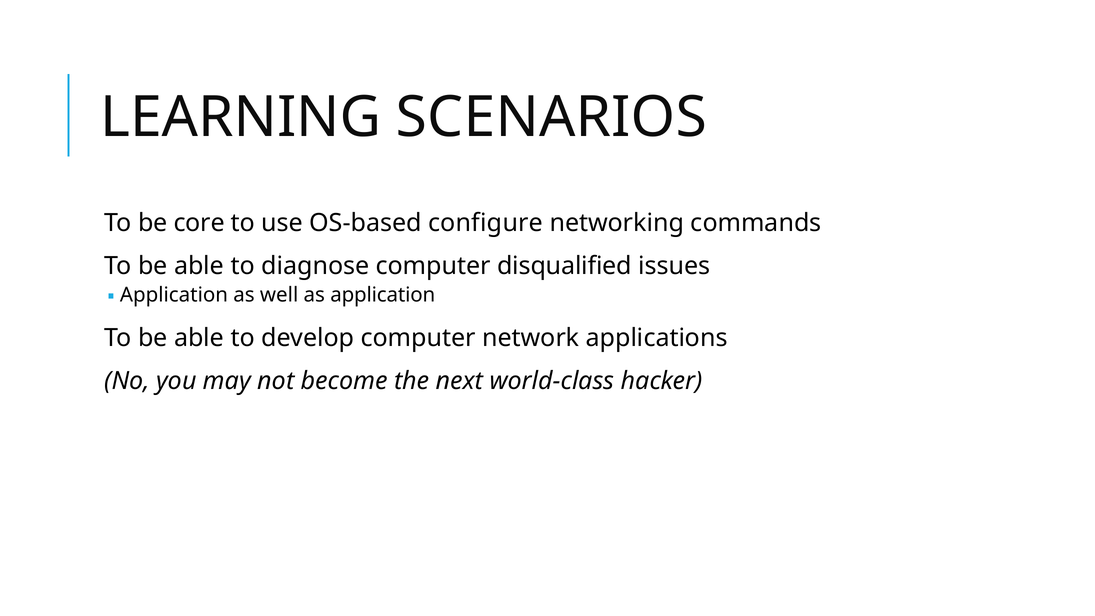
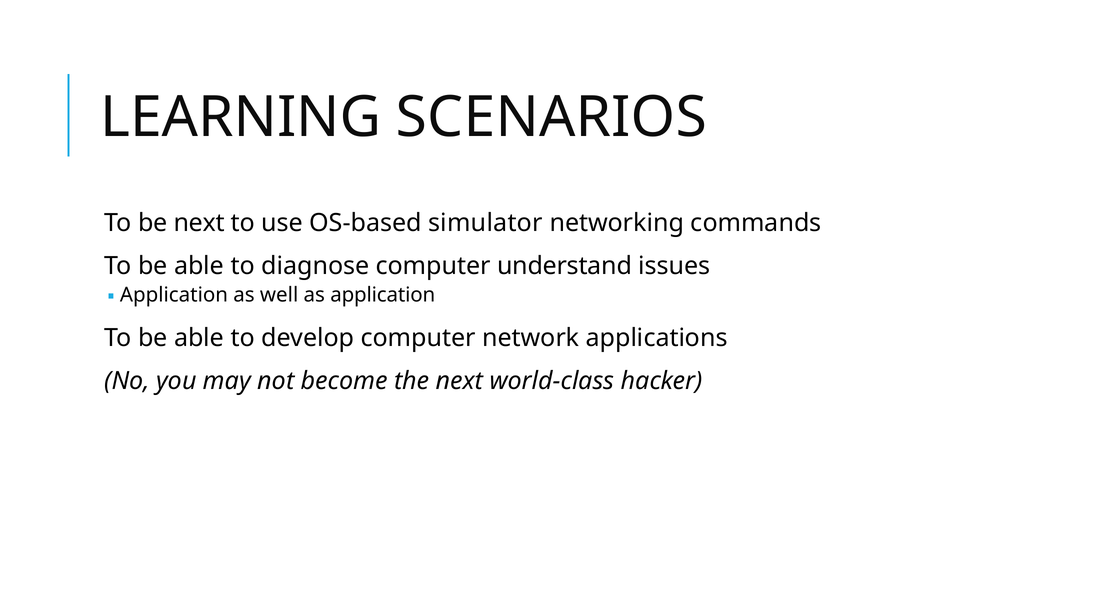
be core: core -> next (199, 223)
configure: configure -> simulator (485, 223)
disqualified: disqualified -> understand (565, 266)
